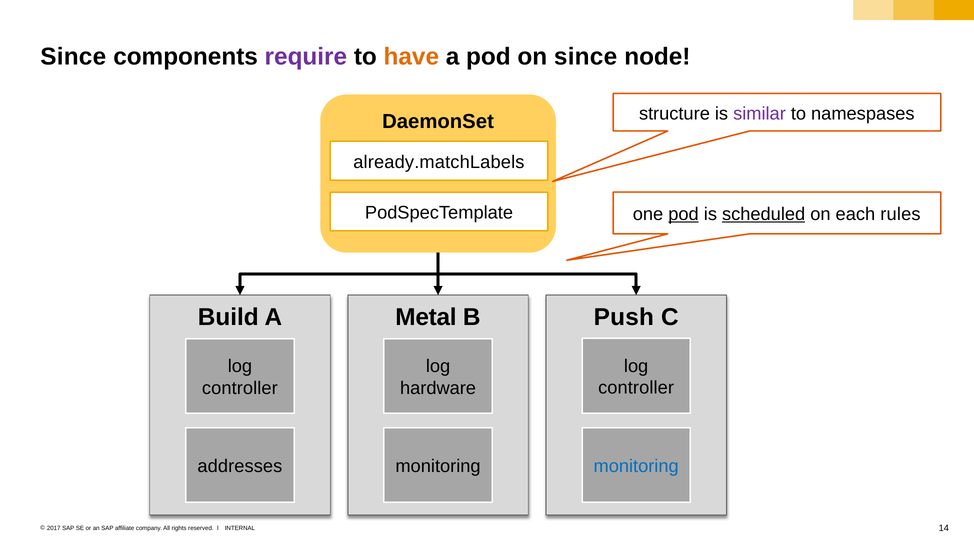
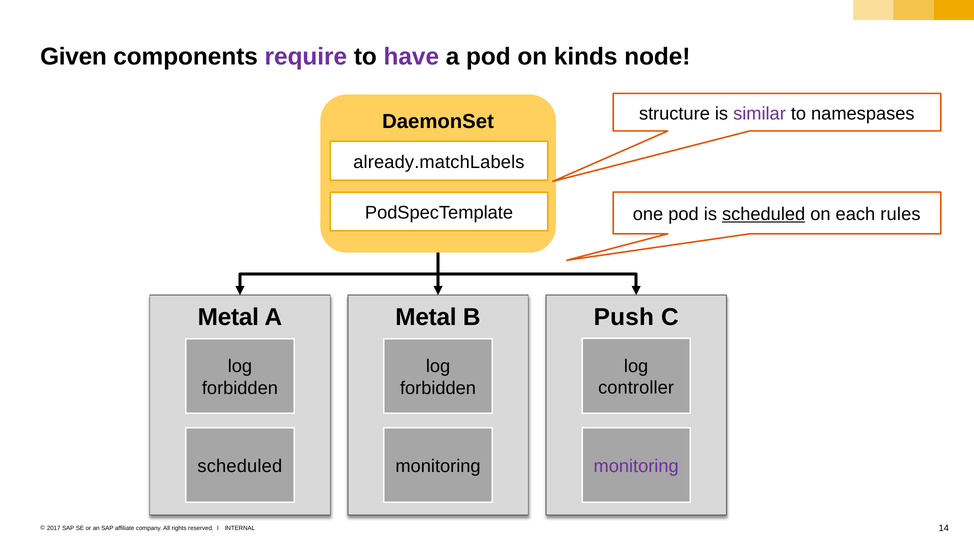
Since: Since -> Given (73, 57)
have colour: orange -> purple (411, 57)
on since: since -> kinds (586, 57)
pod underline: present -> none (683, 214)
Build: Build -> Metal (228, 317)
controller: controller -> forbidden (240, 388)
hardware: hardware -> forbidden (438, 388)
addresses: addresses -> scheduled (240, 466)
monitoring colour: blue -> purple (636, 466)
